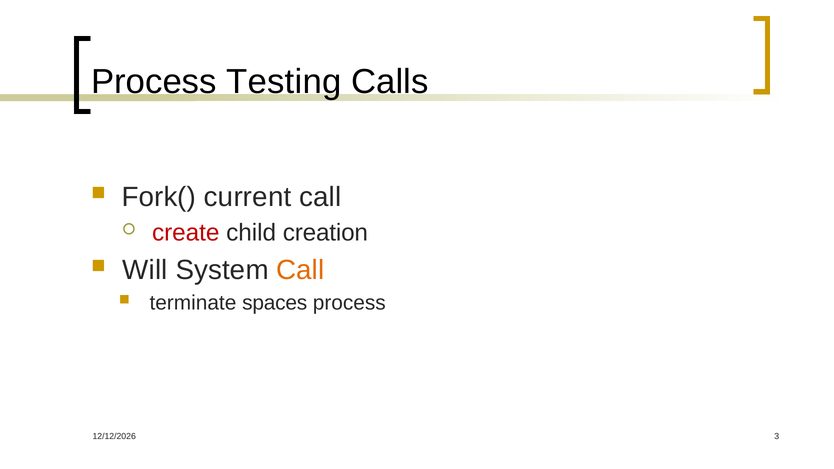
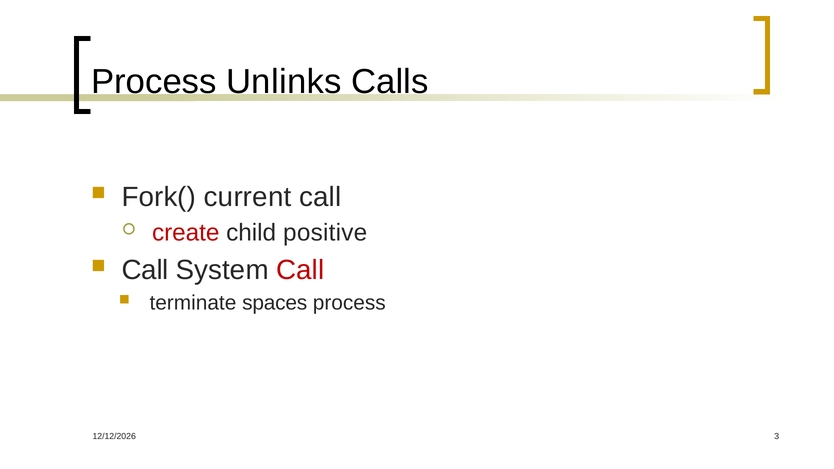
Testing: Testing -> Unlinks (284, 82)
creation: creation -> positive (325, 233)
Will: Will -> Call (145, 270)
Call colour: orange -> red (300, 270)
